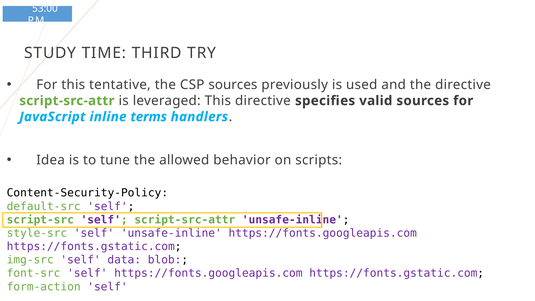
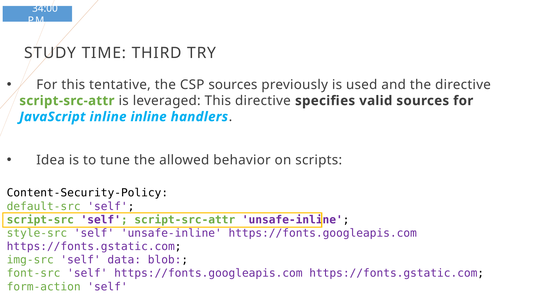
53:00: 53:00 -> 34:00 (45, 9)
inline terms: terms -> inline (149, 117)
